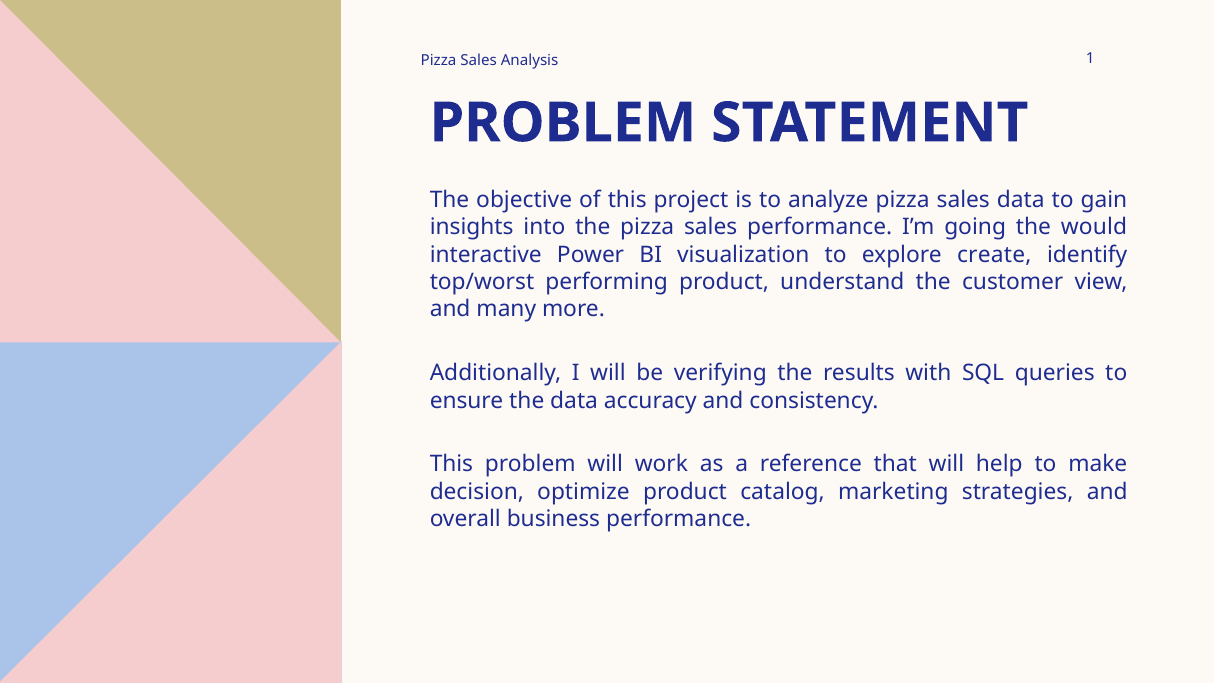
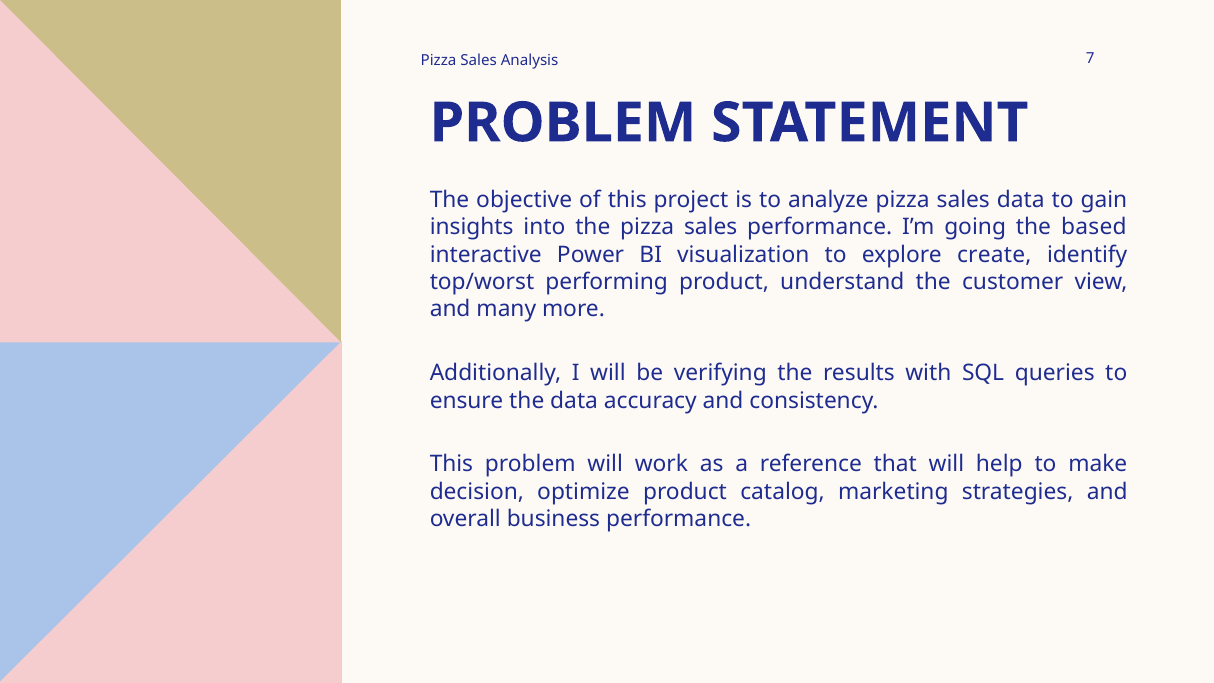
1: 1 -> 7 (1090, 59)
would: would -> based (1094, 227)
